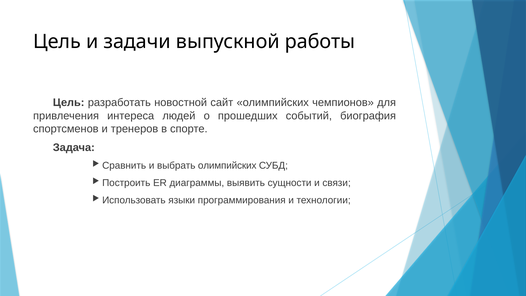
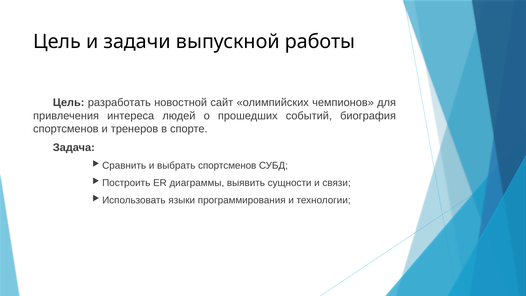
выбрать олимпийских: олимпийских -> спортсменов (227, 165)
